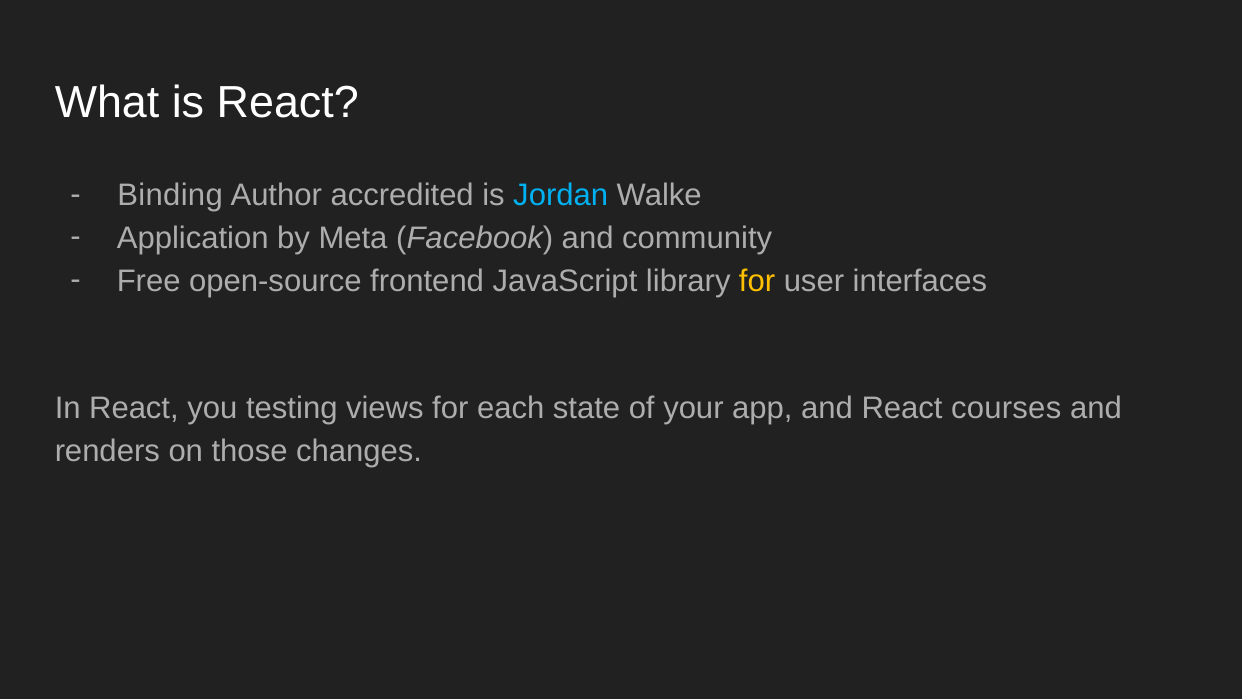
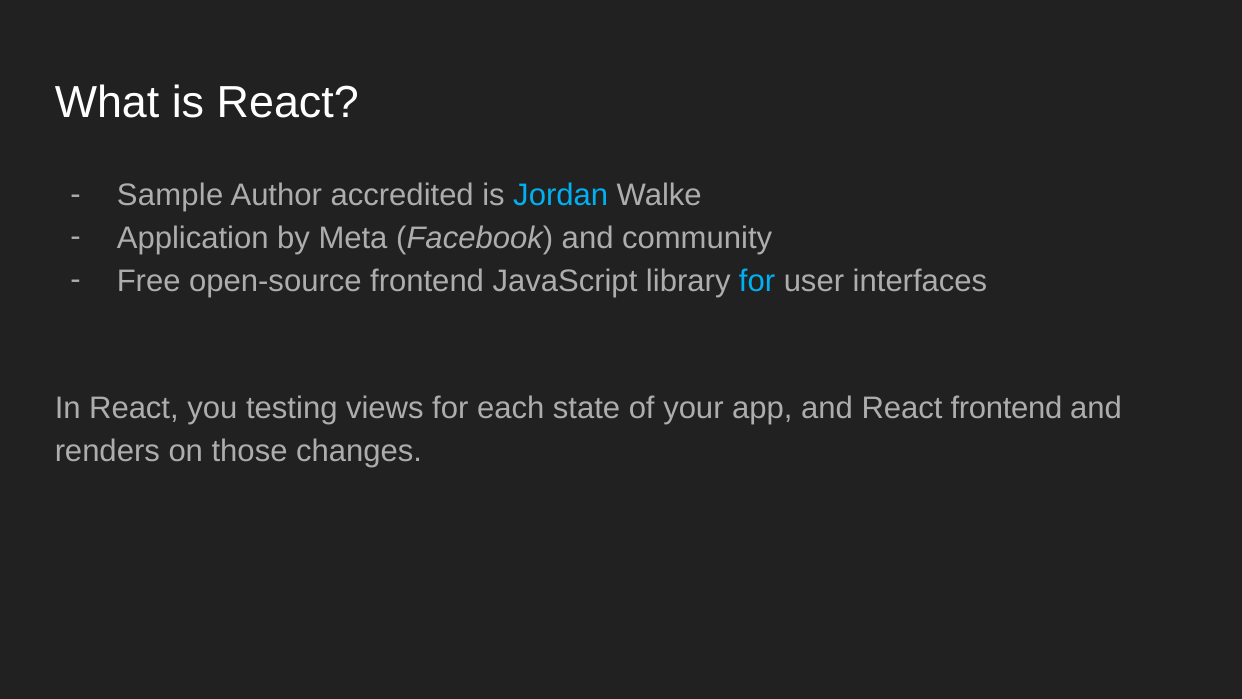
Binding: Binding -> Sample (170, 195)
for colour: yellow -> light blue (757, 281)
React courses: courses -> frontend (1006, 408)
